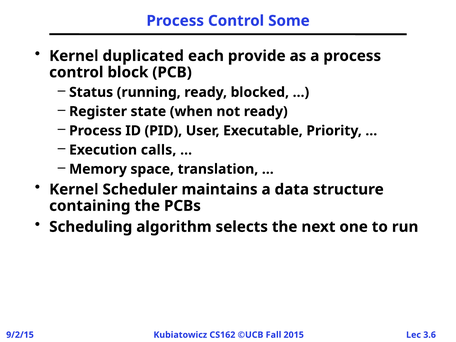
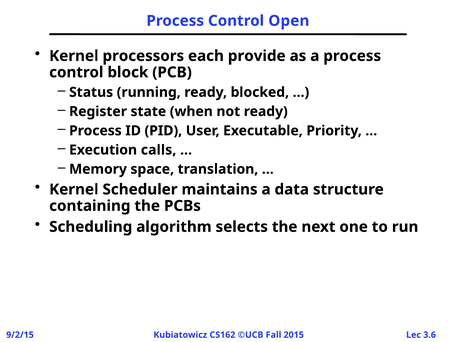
Some: Some -> Open (289, 21)
duplicated: duplicated -> processors (143, 56)
